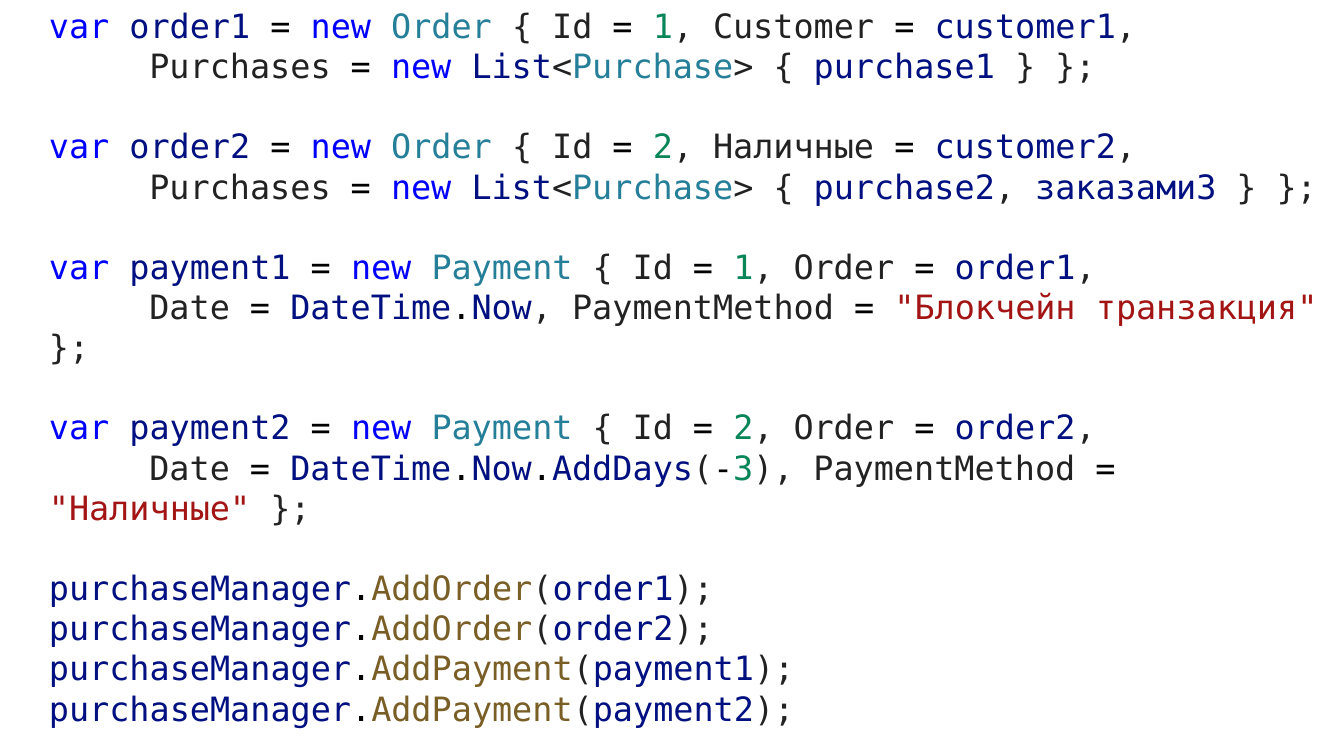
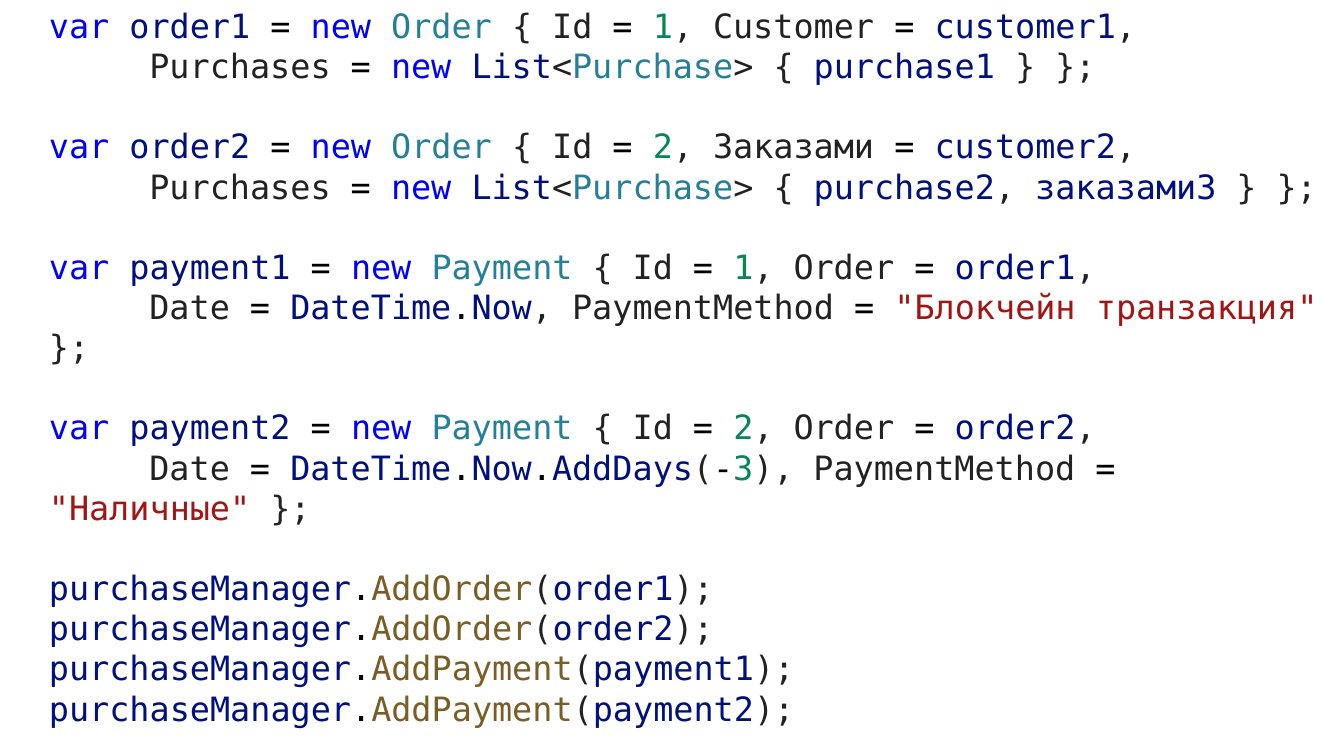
2 Наличные: Наличные -> Заказами (794, 148)
